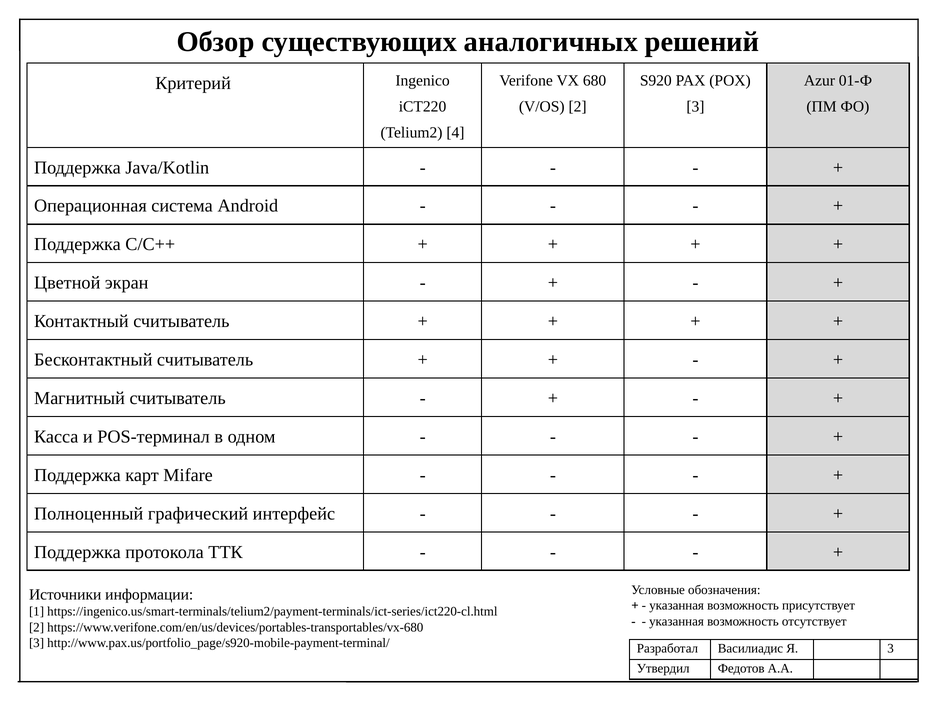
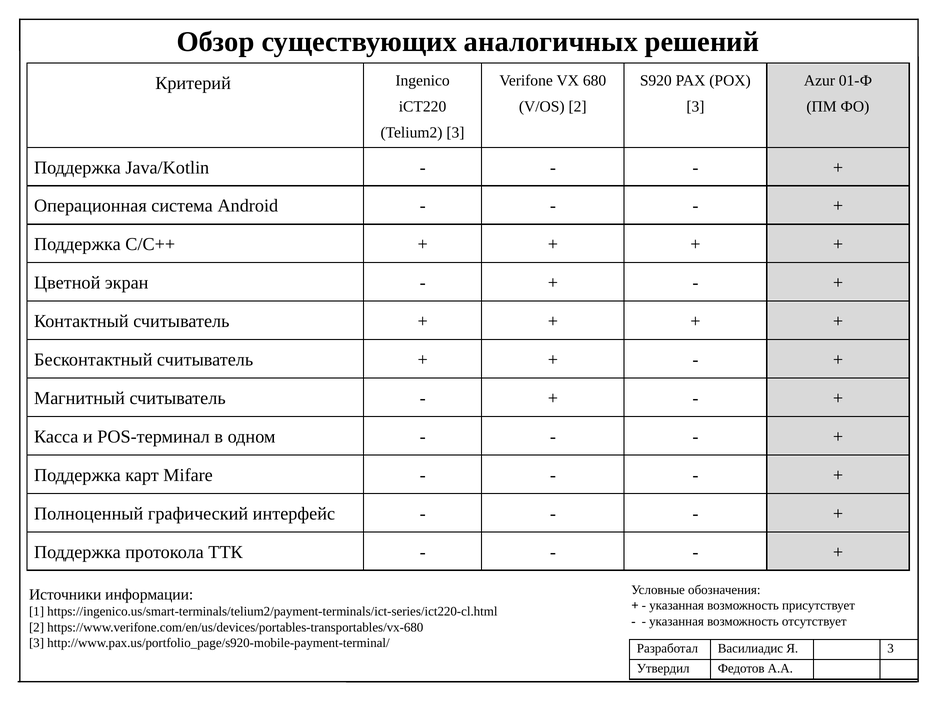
Telium2 4: 4 -> 3 (455, 132)
